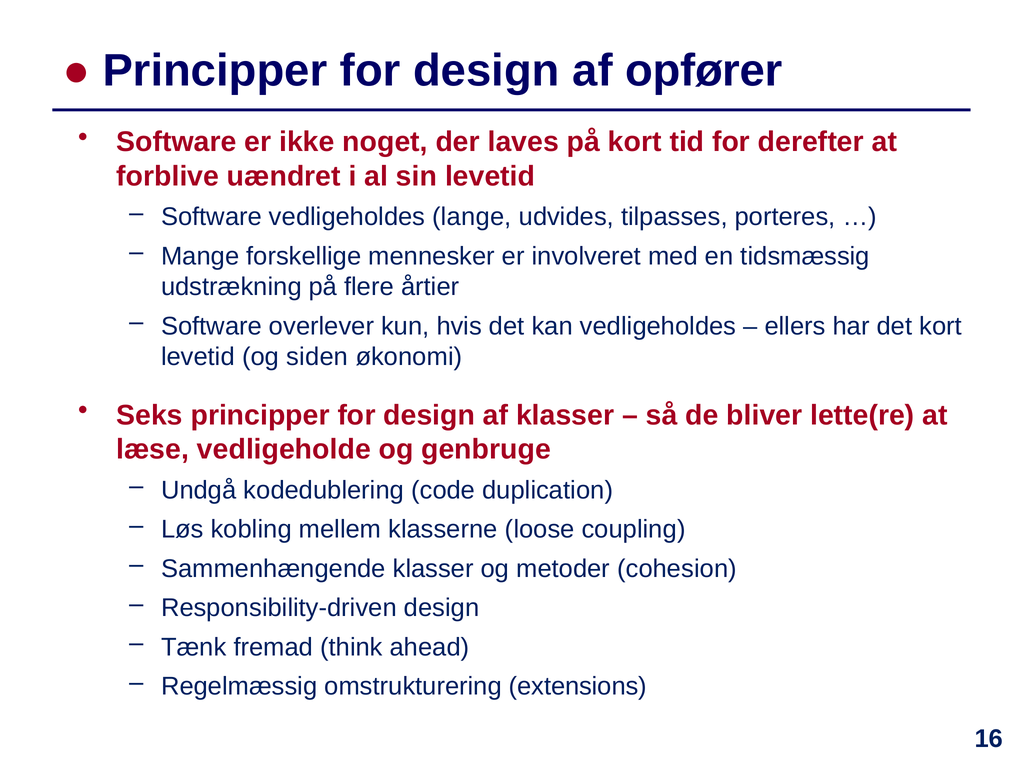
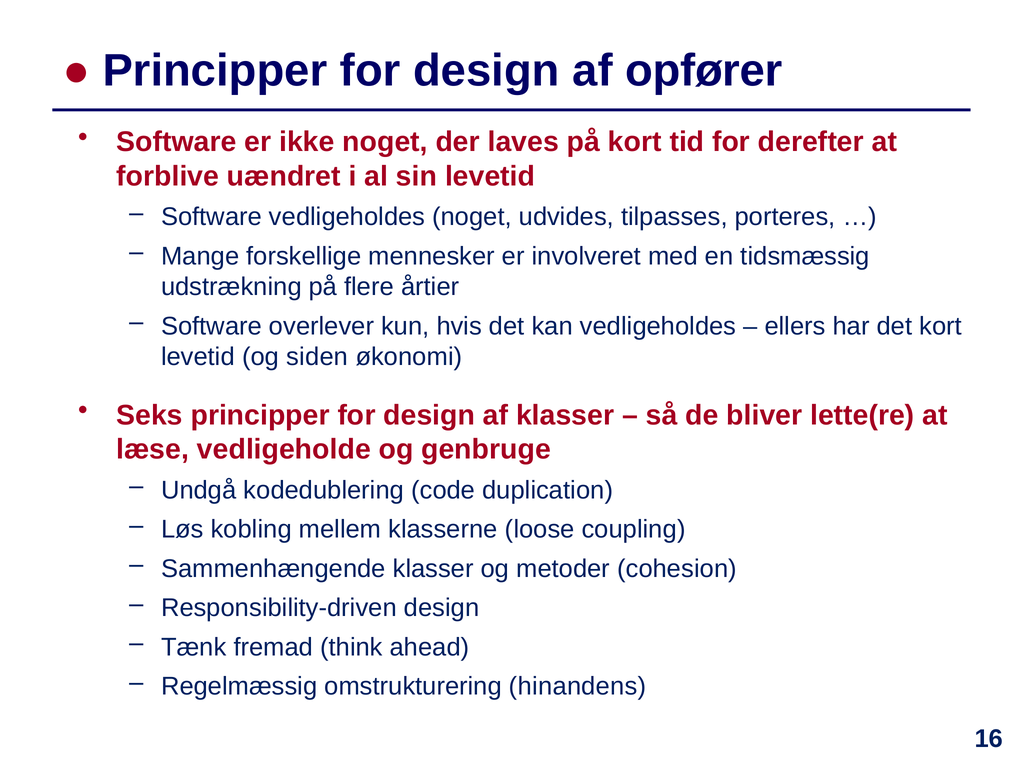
vedligeholdes lange: lange -> noget (472, 217)
extensions: extensions -> hinandens (578, 686)
